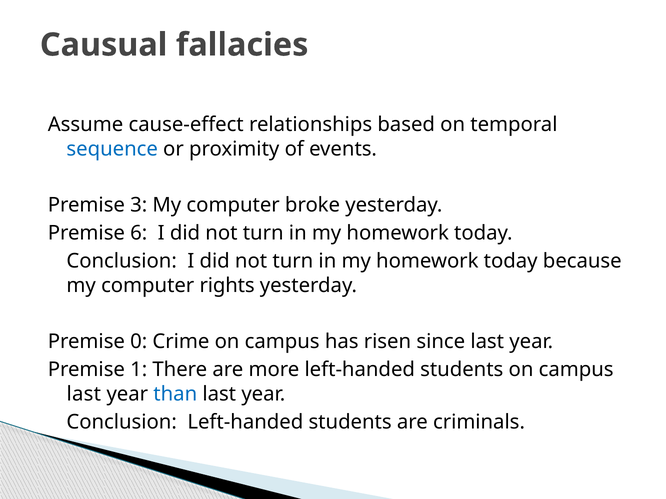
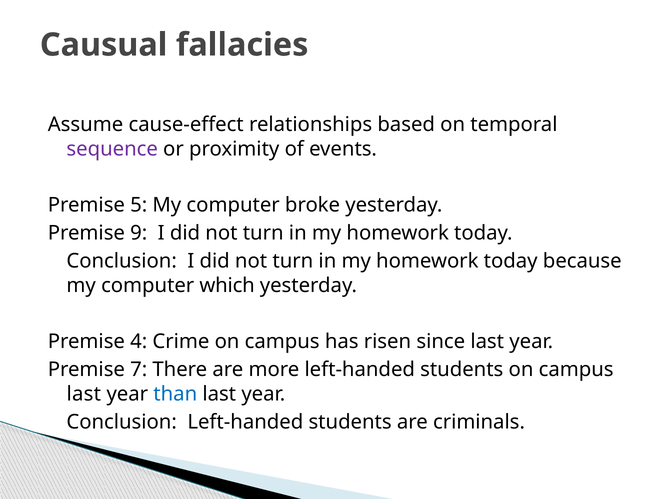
sequence colour: blue -> purple (112, 149)
3: 3 -> 5 (139, 205)
6: 6 -> 9 (139, 233)
rights: rights -> which (227, 286)
0: 0 -> 4 (139, 342)
1: 1 -> 7 (139, 370)
